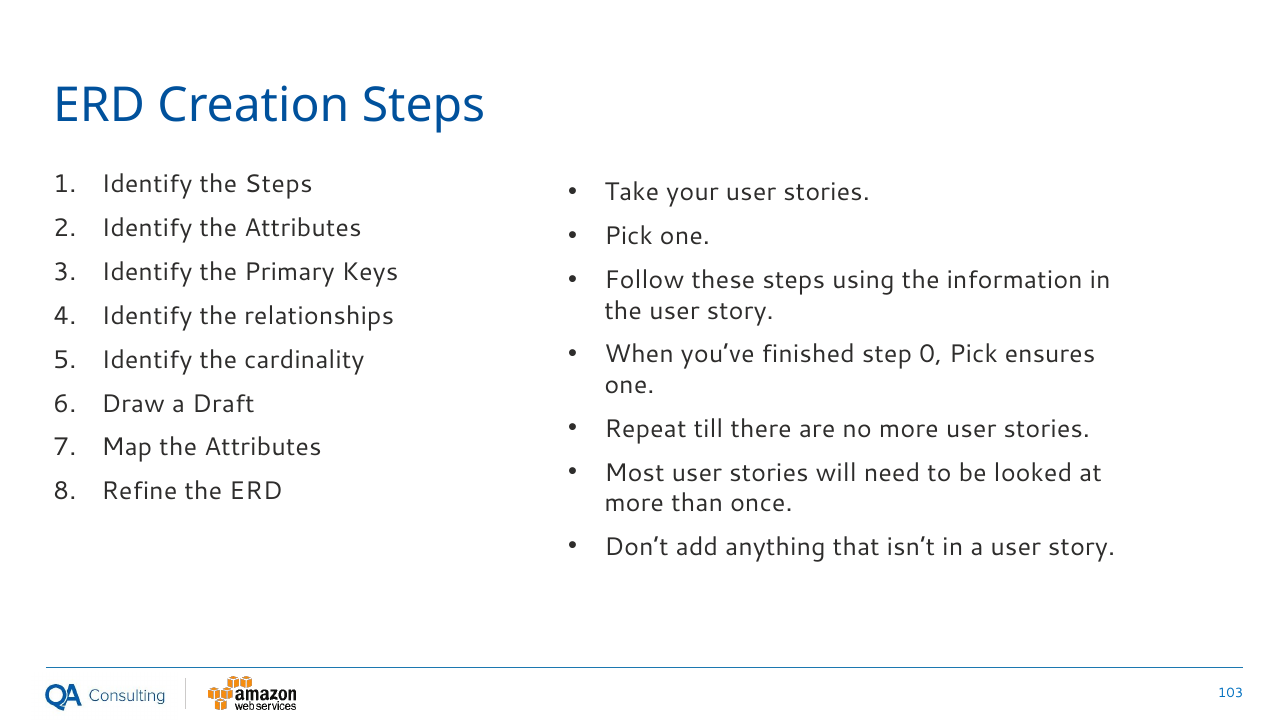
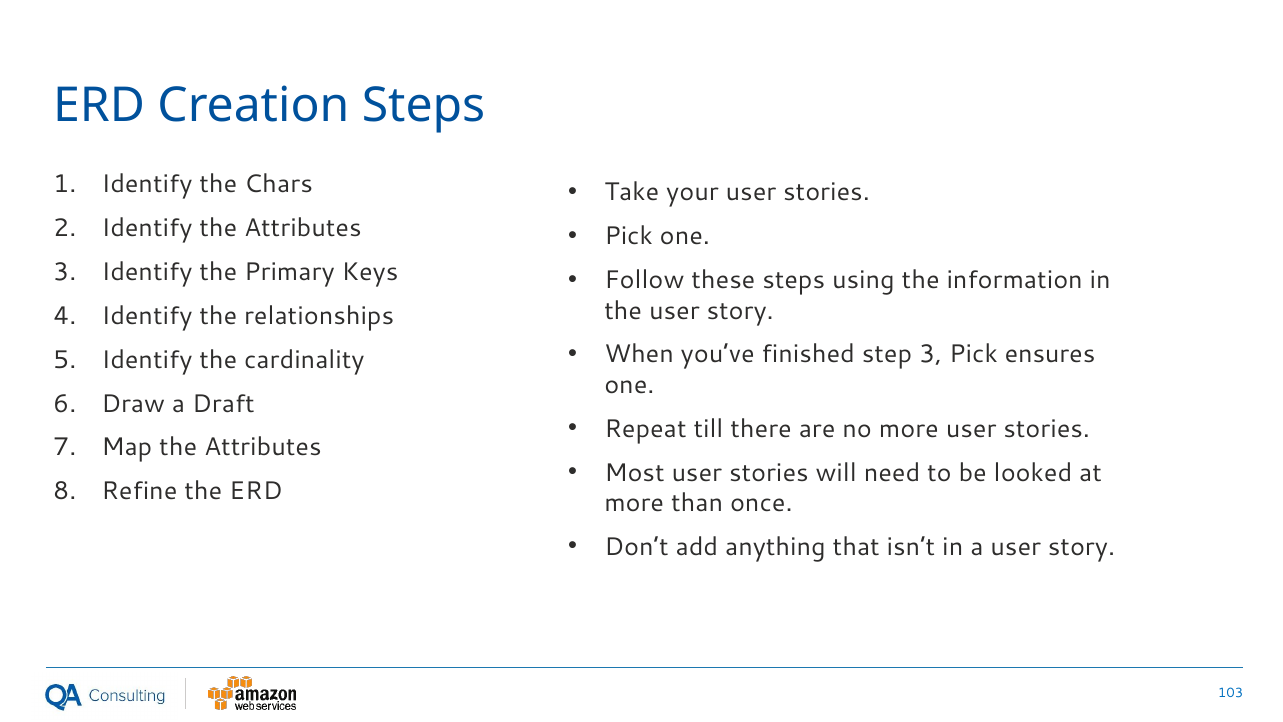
the Steps: Steps -> Chars (279, 184)
step 0: 0 -> 3 (931, 354)
